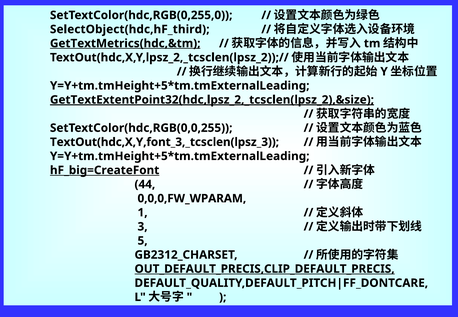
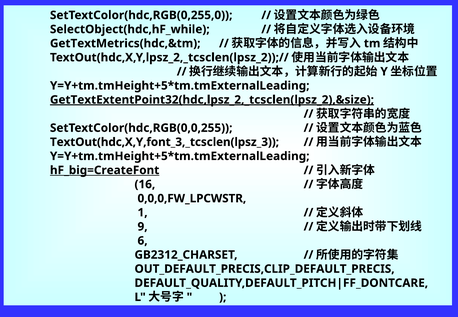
SelectObject(hdc,hF_third: SelectObject(hdc,hF_third -> SelectObject(hdc,hF_while (130, 29)
GetTextMetrics(hdc,&tm underline: present -> none (125, 43)
44: 44 -> 16 (145, 184)
0,0,0,FW_WPARAM: 0,0,0,FW_WPARAM -> 0,0,0,FW_LPCWSTR (192, 198)
3: 3 -> 9 (143, 227)
5: 5 -> 6 (143, 241)
OUT_DEFAULT_PRECIS,CLIP_DEFAULT_PRECIS underline: present -> none (265, 269)
